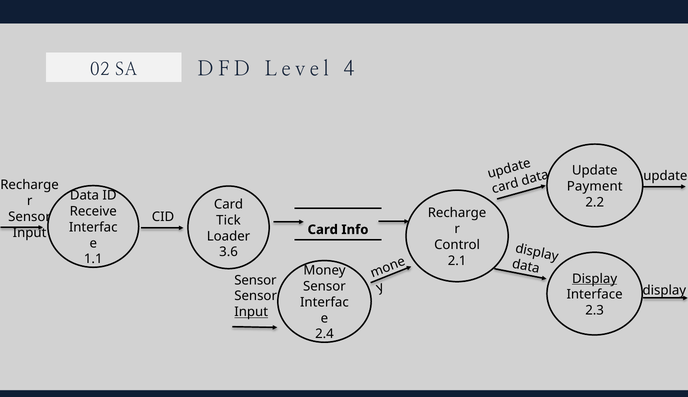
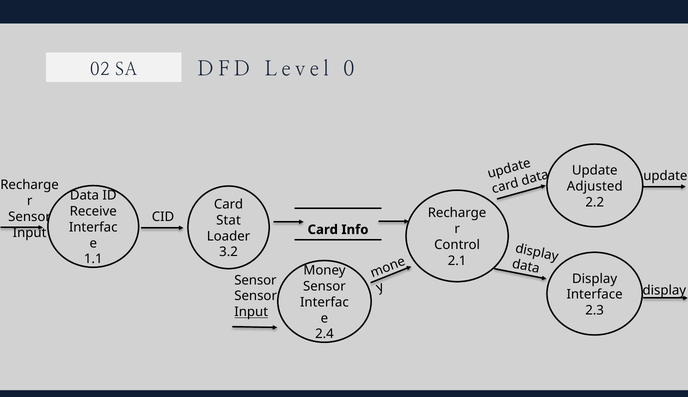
Level 4: 4 -> 0 (349, 69)
Payment: Payment -> Adjusted (595, 186)
Tick: Tick -> Stat (228, 220)
3.6: 3.6 -> 3.2 (229, 252)
Display underline: present -> none (595, 279)
